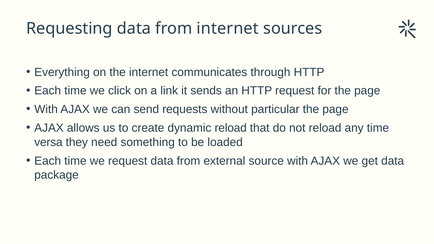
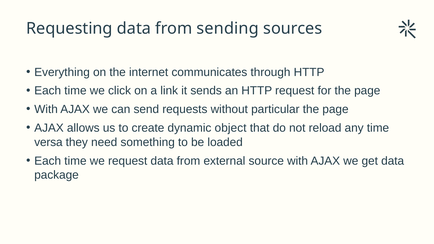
from internet: internet -> sending (228, 29)
dynamic reload: reload -> object (231, 128)
